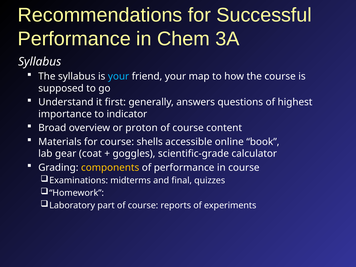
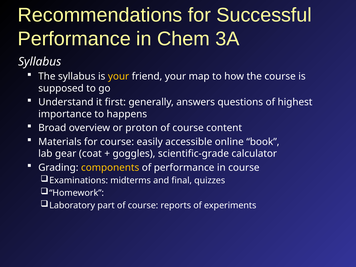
your colour: light blue -> yellow (119, 76)
indicator: indicator -> happens (127, 114)
shells: shells -> easily (150, 142)
